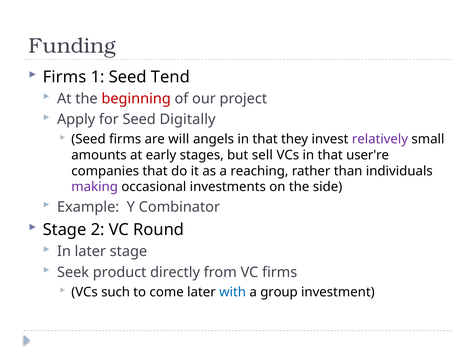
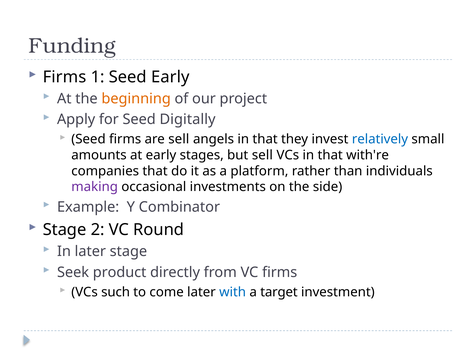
Seed Tend: Tend -> Early (170, 77)
beginning colour: red -> orange (136, 99)
are will: will -> sell (179, 139)
relatively colour: purple -> blue (380, 139)
user're: user're -> with're (368, 155)
reaching: reaching -> platform (259, 171)
group: group -> target (279, 292)
